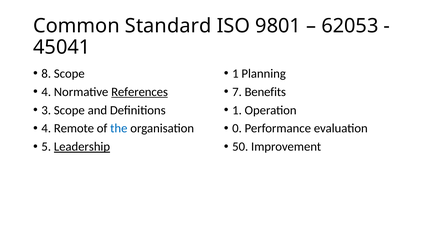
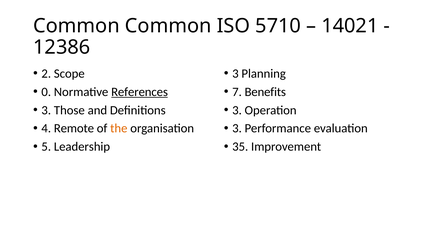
Common Standard: Standard -> Common (168, 26)
9801: 9801 -> 5710 (278, 26)
62053: 62053 -> 14021 (350, 26)
45041: 45041 -> 12386 (62, 47)
8: 8 -> 2 (46, 74)
1: 1 -> 3 (235, 74)
4: 4 -> 0 (46, 92)
3 Scope: Scope -> Those (69, 110)
1: 1 -> 3 (237, 110)
the colour: blue -> orange (119, 129)
0: 0 -> 3 (237, 129)
Leadership underline: present -> none (82, 147)
50: 50 -> 35 (240, 147)
